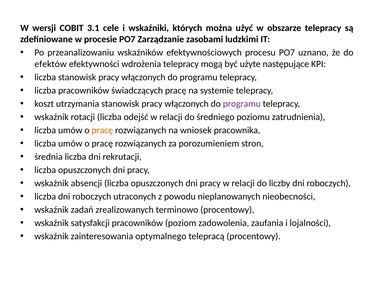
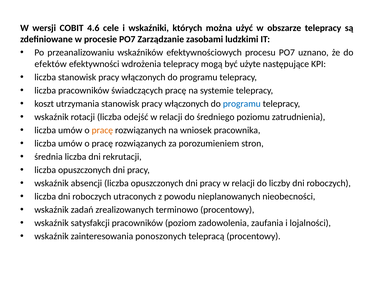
3.1: 3.1 -> 4.6 (93, 28)
programu colour: purple -> blue (242, 104)
optymalnego: optymalnego -> ponoszonych (161, 236)
